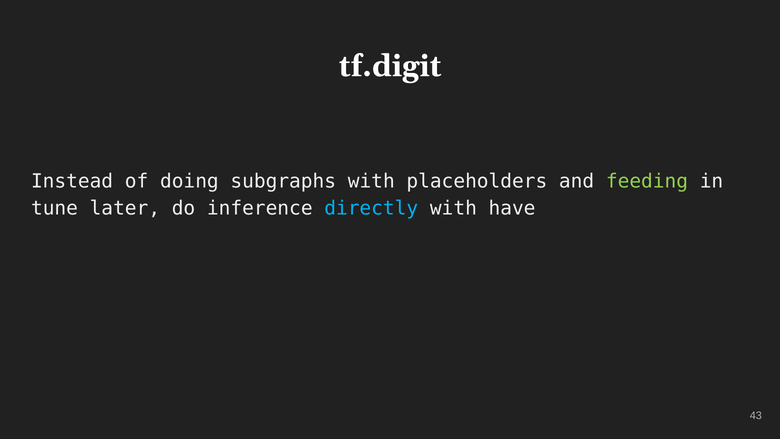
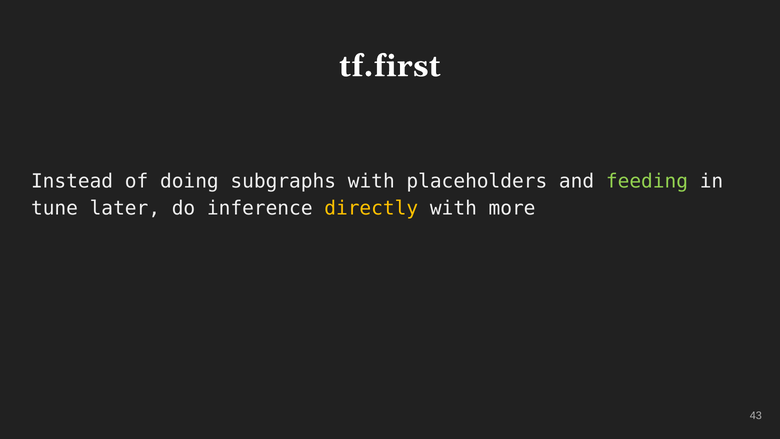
tf.digit: tf.digit -> tf.first (390, 66)
directly colour: light blue -> yellow (371, 208)
have: have -> more (512, 208)
